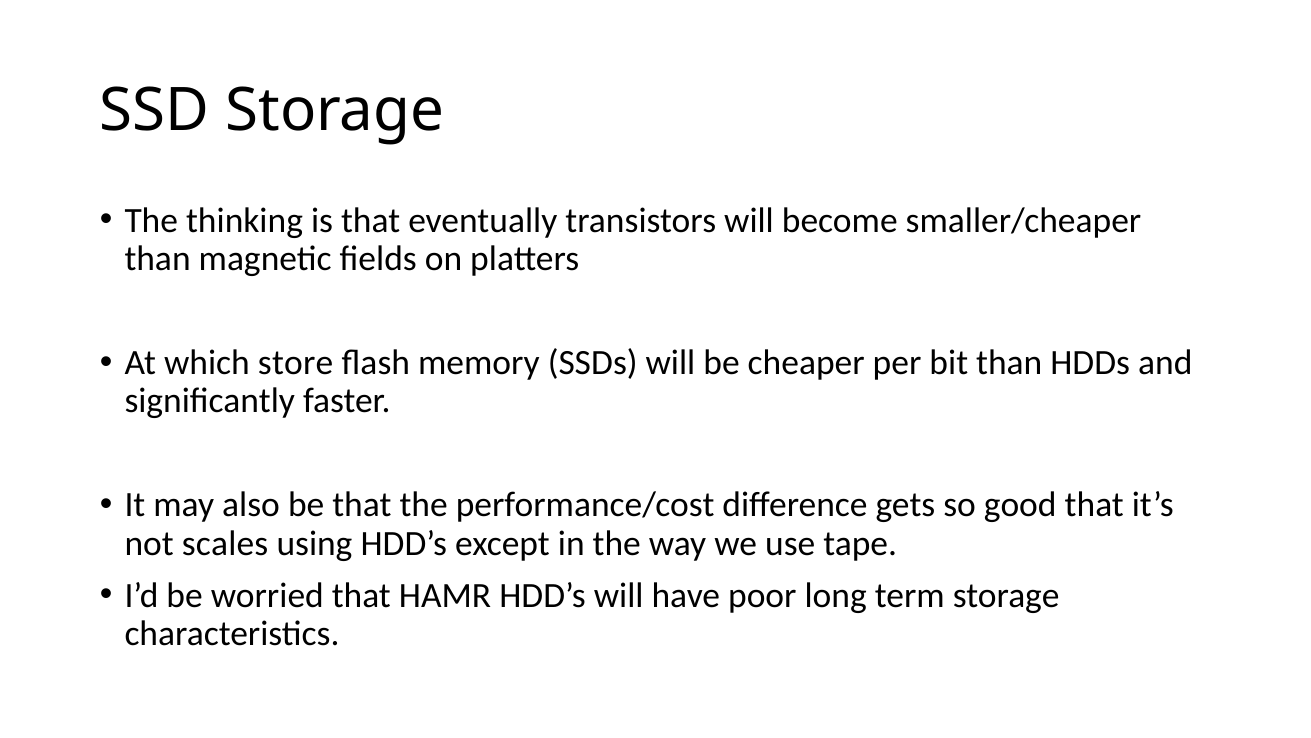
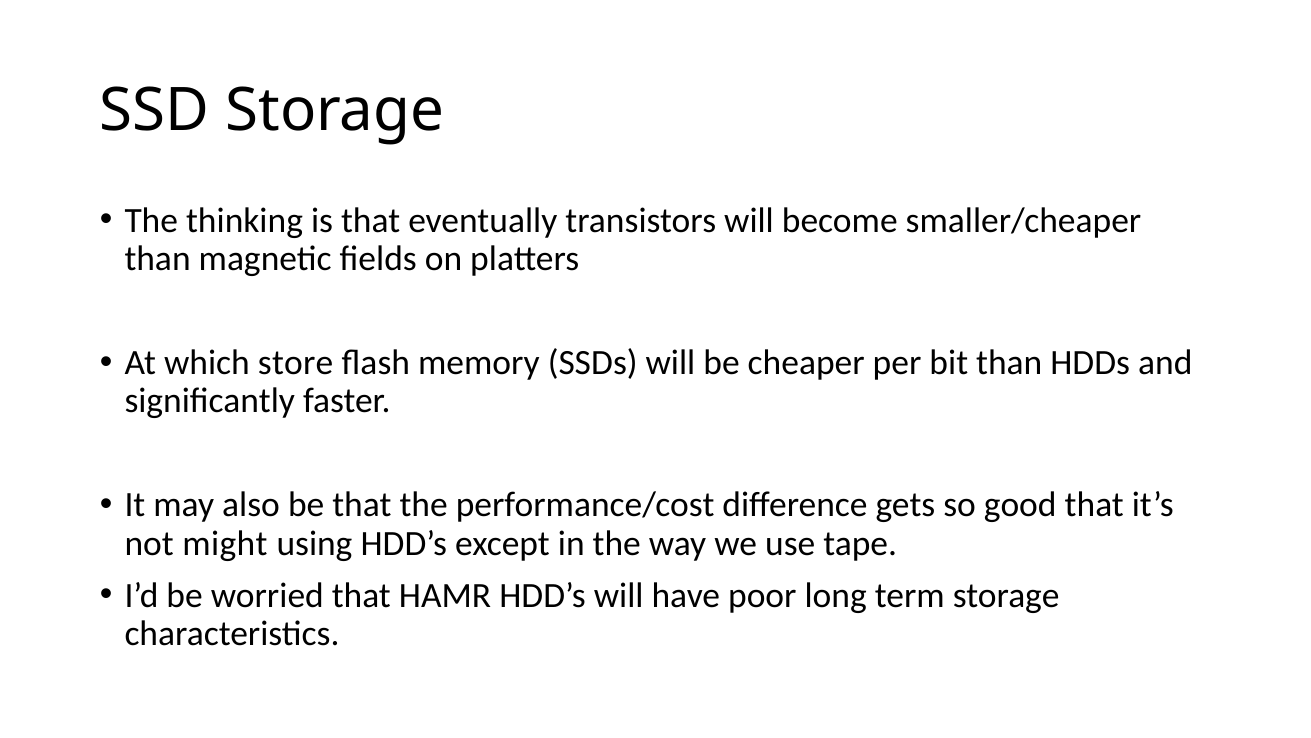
scales: scales -> might (225, 543)
